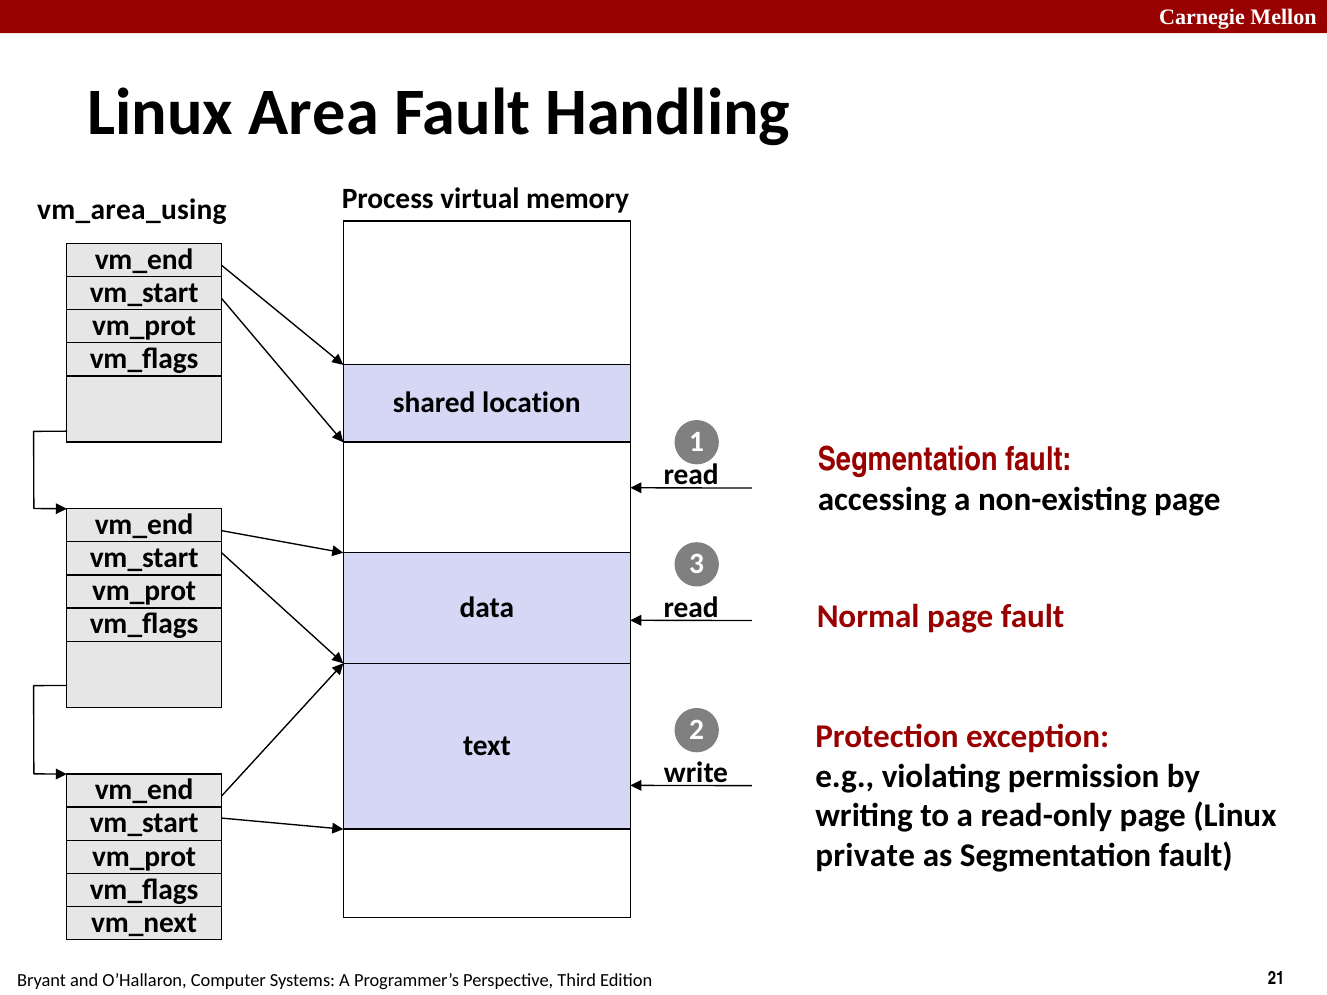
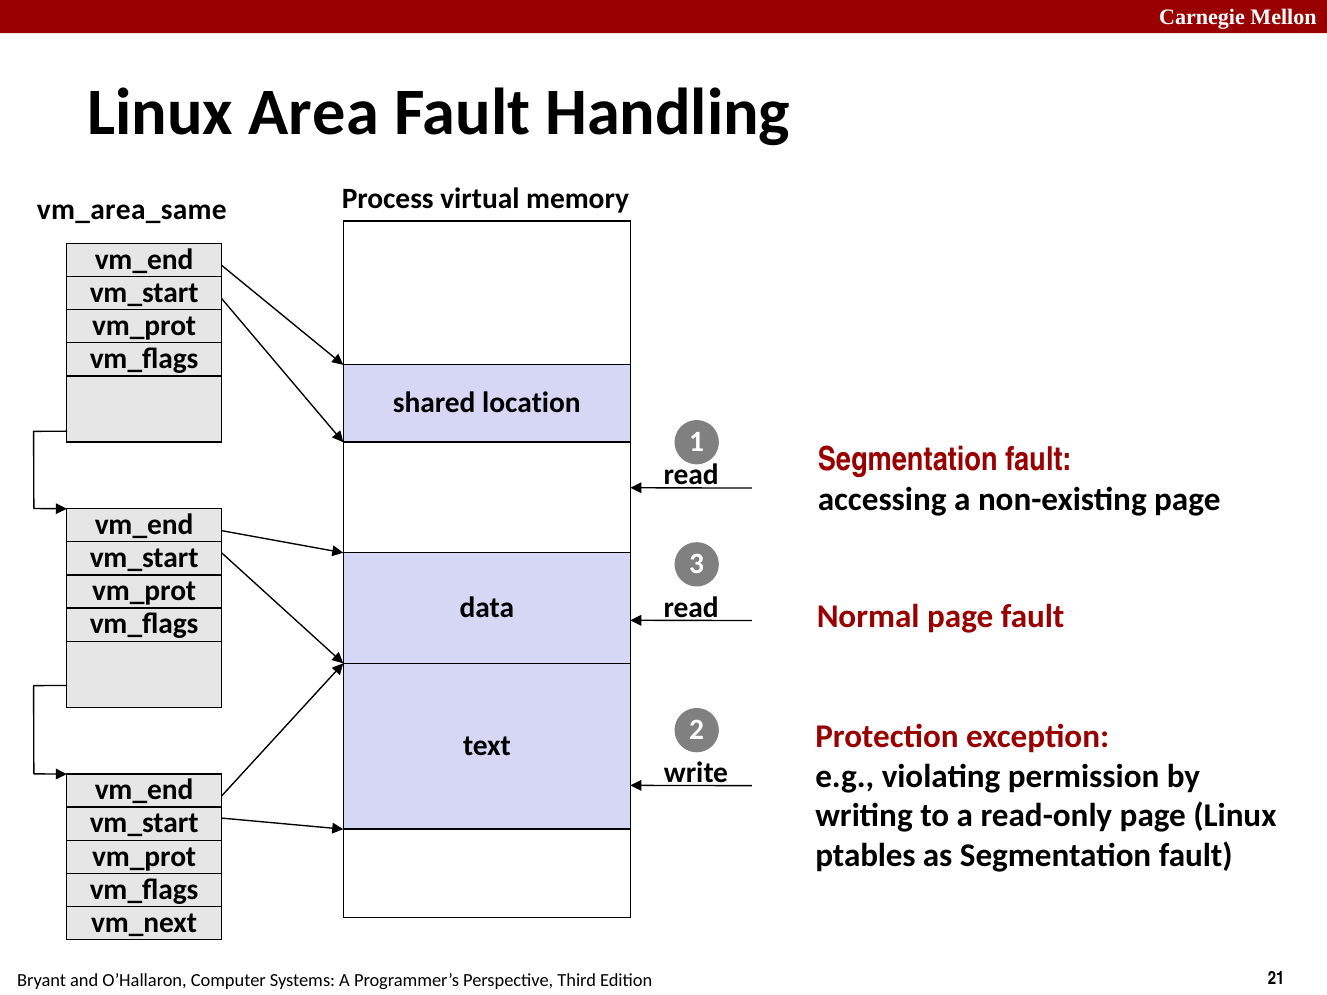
vm_area_using: vm_area_using -> vm_area_same (132, 210)
private: private -> ptables (865, 856)
